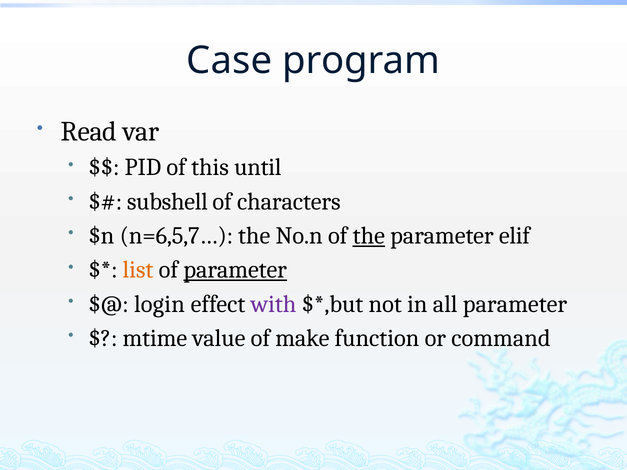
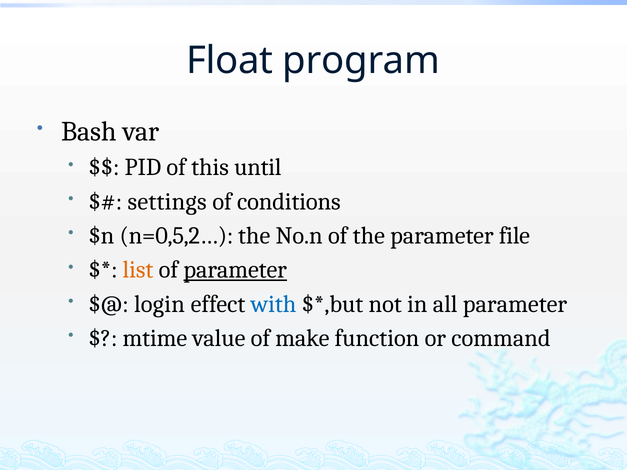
Case: Case -> Float (230, 61)
Read: Read -> Bash (89, 131)
subshell: subshell -> settings (167, 202)
characters: characters -> conditions (289, 202)
n=6,5,7…: n=6,5,7… -> n=0,5,2… (176, 236)
the underline: present -> none (369, 236)
elif: elif -> file (514, 236)
with colour: purple -> blue (274, 304)
